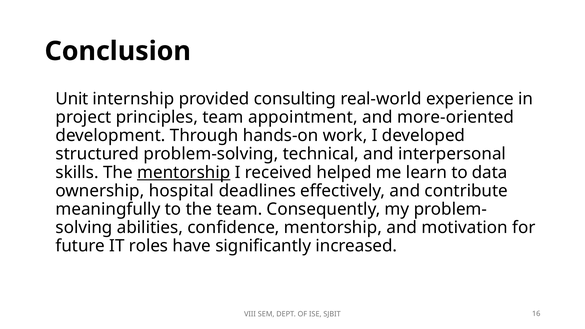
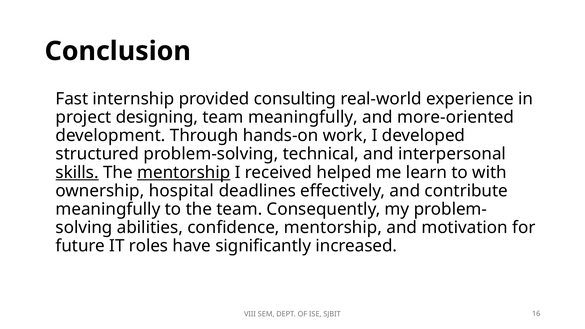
Unit: Unit -> Fast (72, 99)
principles: principles -> designing (157, 117)
team appointment: appointment -> meaningfully (303, 117)
skills underline: none -> present (77, 172)
data: data -> with (490, 172)
